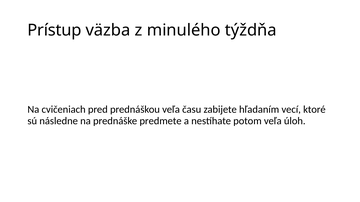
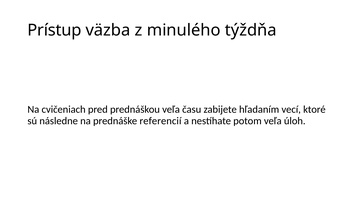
predmete: predmete -> referencií (160, 121)
